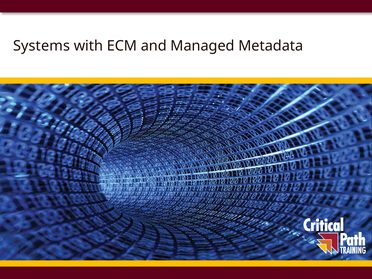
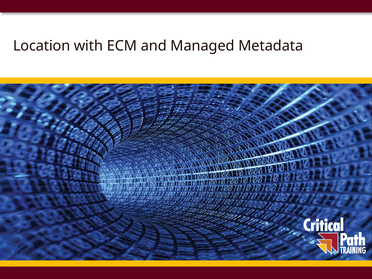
Systems: Systems -> Location (42, 46)
